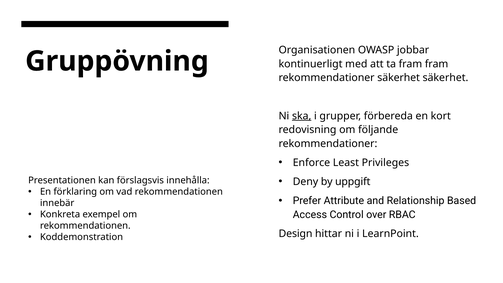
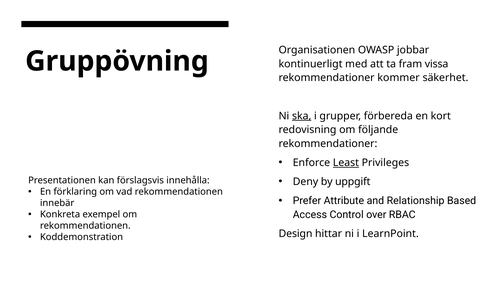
fram fram: fram -> vissa (437, 64)
rekommendationer säkerhet: säkerhet -> kommer (399, 78)
Least underline: none -> present (346, 163)
